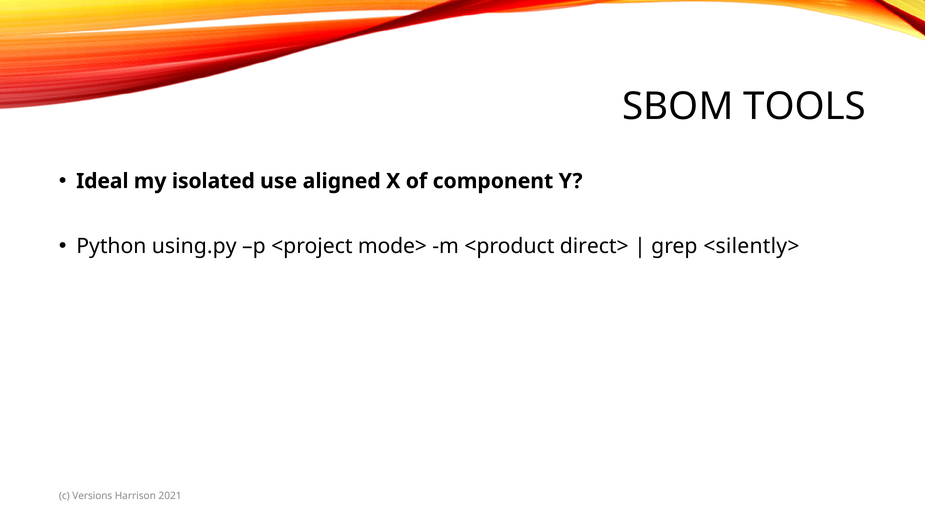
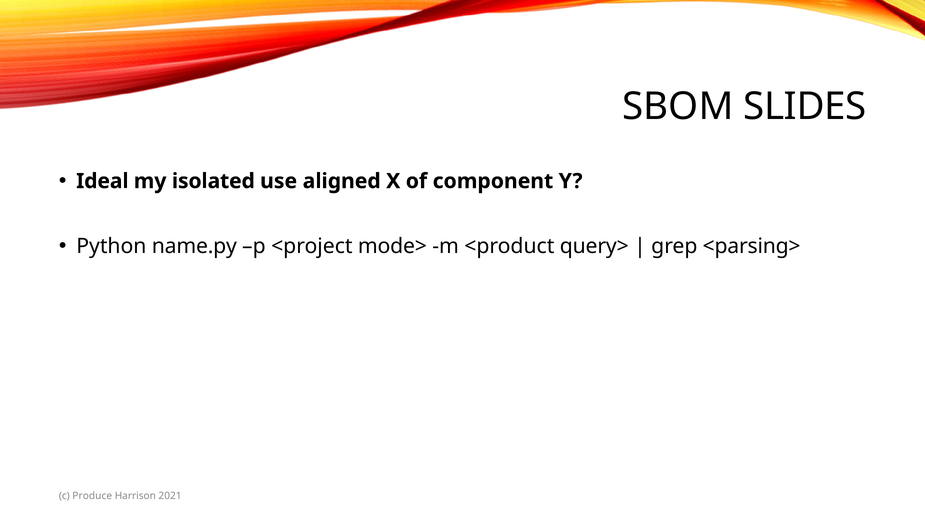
TOOLS: TOOLS -> SLIDES (805, 107)
using.py: using.py -> name.py (194, 246)
direct>: direct> -> query> (594, 246)
<silently>: <silently> -> <parsing> (752, 246)
Versions: Versions -> Produce (92, 496)
